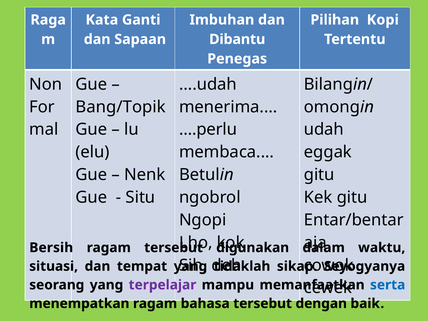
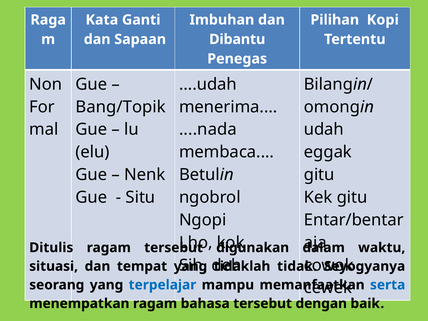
....perlu: ....perlu -> ....nada (208, 129)
Bersih: Bersih -> Ditulis (51, 248)
sikap: sikap -> tidak (297, 266)
terpelajar colour: purple -> blue (162, 285)
